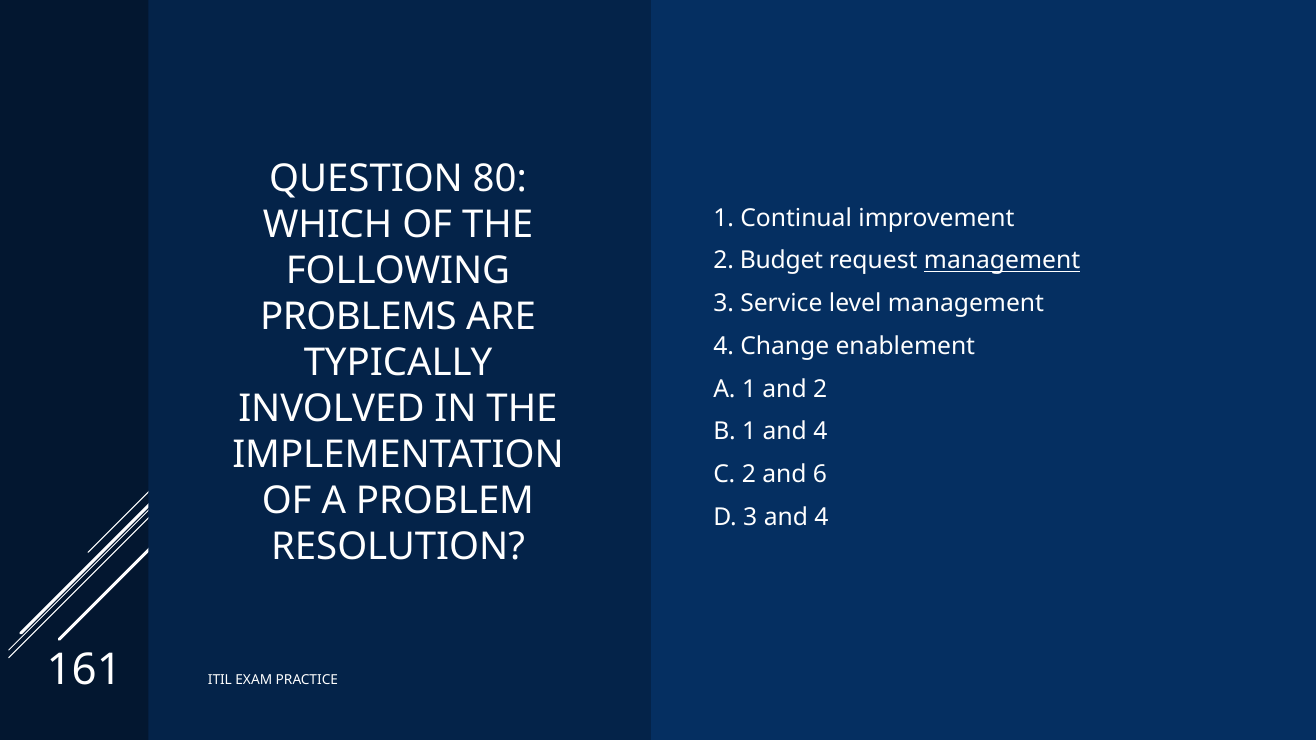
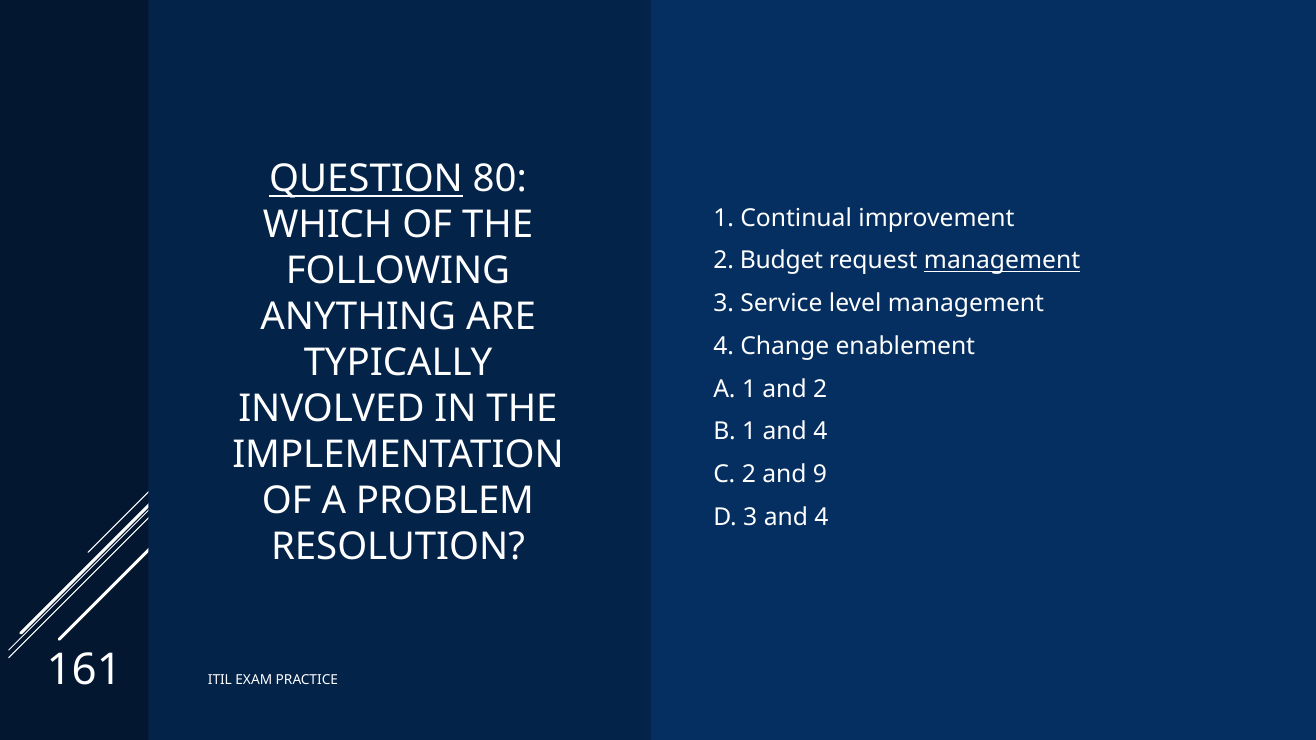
QUESTION underline: none -> present (366, 179)
PROBLEMS: PROBLEMS -> ANYTHING (358, 317)
6: 6 -> 9 (820, 475)
